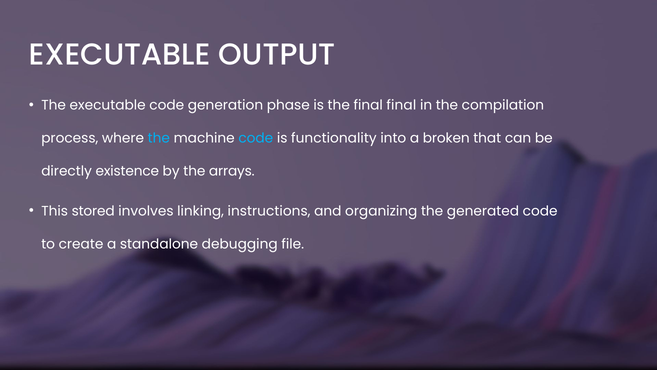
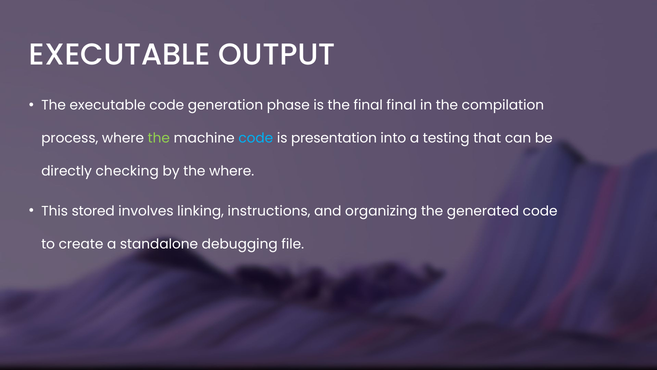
the colour: light blue -> light green (159, 138)
functionality: functionality -> presentation (334, 138)
broken: broken -> testing (446, 138)
existence: existence -> checking (127, 171)
the arrays: arrays -> where (232, 171)
